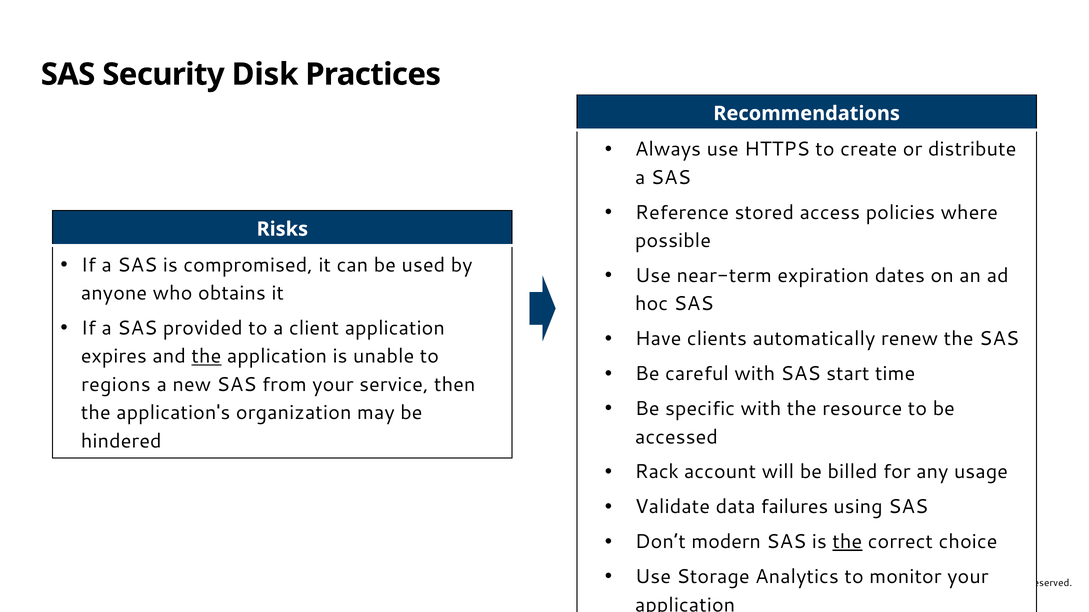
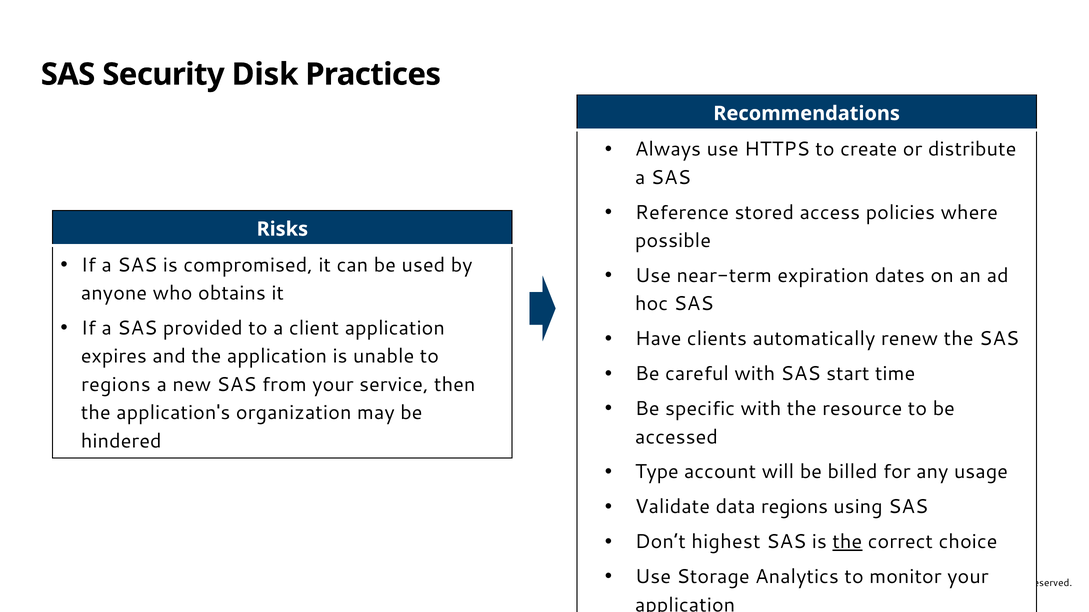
the underline: present -> none (206, 357)
Rack: Rack -> Type (657, 472)
data failures: failures -> regions (794, 507)
modern: modern -> highest (726, 542)
